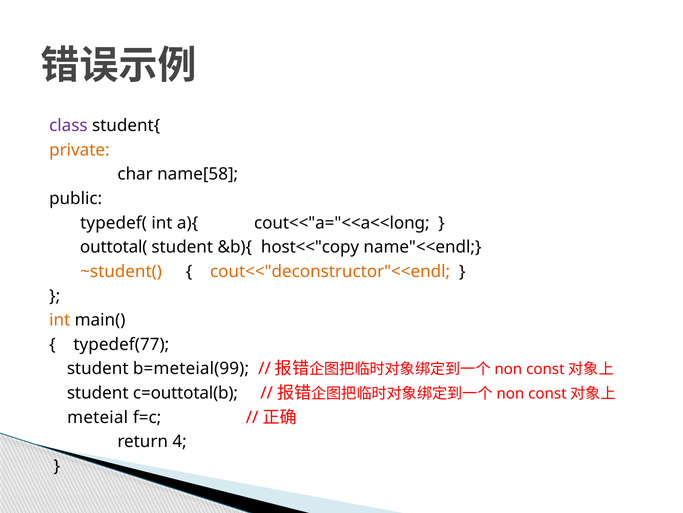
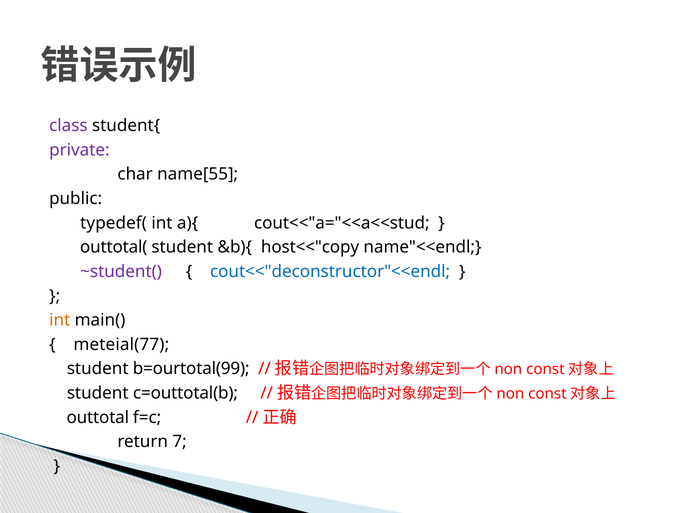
private colour: orange -> purple (79, 150)
name[58: name[58 -> name[55 (198, 174)
cout<<"a="<<a<<long: cout<<"a="<<a<<long -> cout<<"a="<<a<<stud (342, 223)
~student( colour: orange -> purple (121, 271)
cout<<"deconstructor"<<endl colour: orange -> blue (330, 271)
typedef(77: typedef(77 -> meteial(77 (121, 344)
b=meteial(99: b=meteial(99 -> b=ourtotal(99 (191, 368)
meteial: meteial -> outtotal (98, 417)
4: 4 -> 7 (180, 441)
